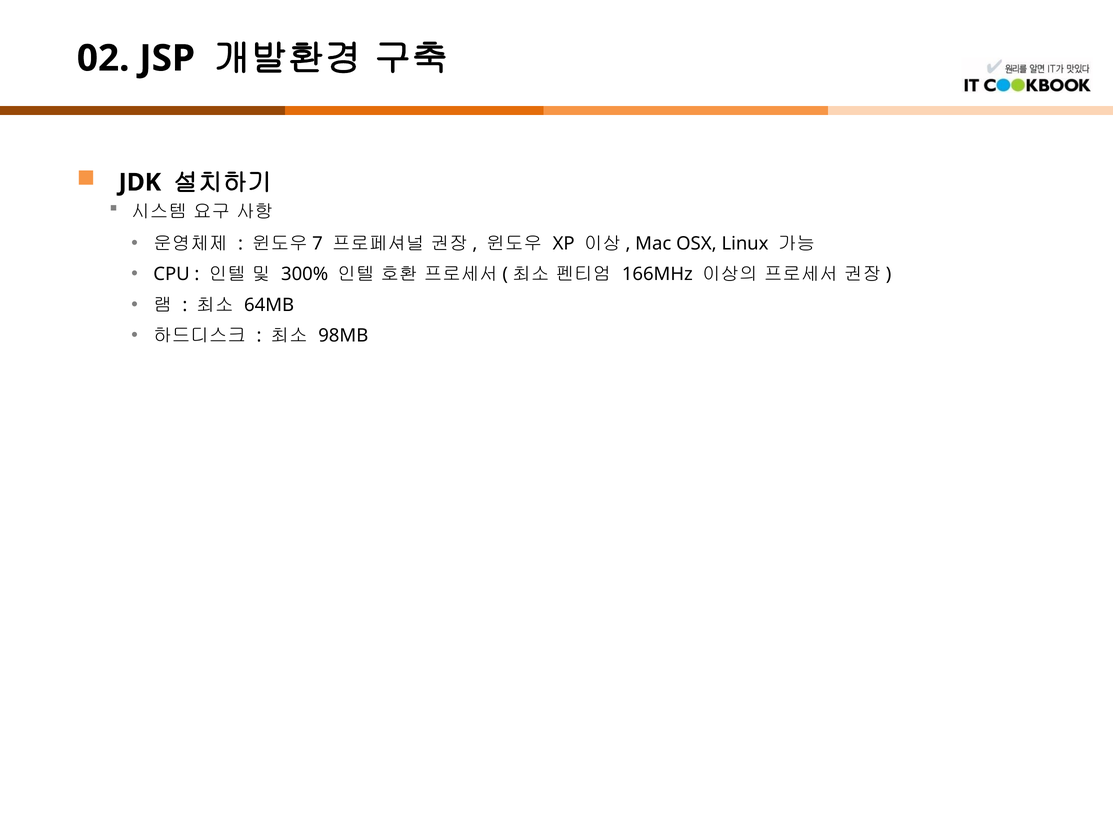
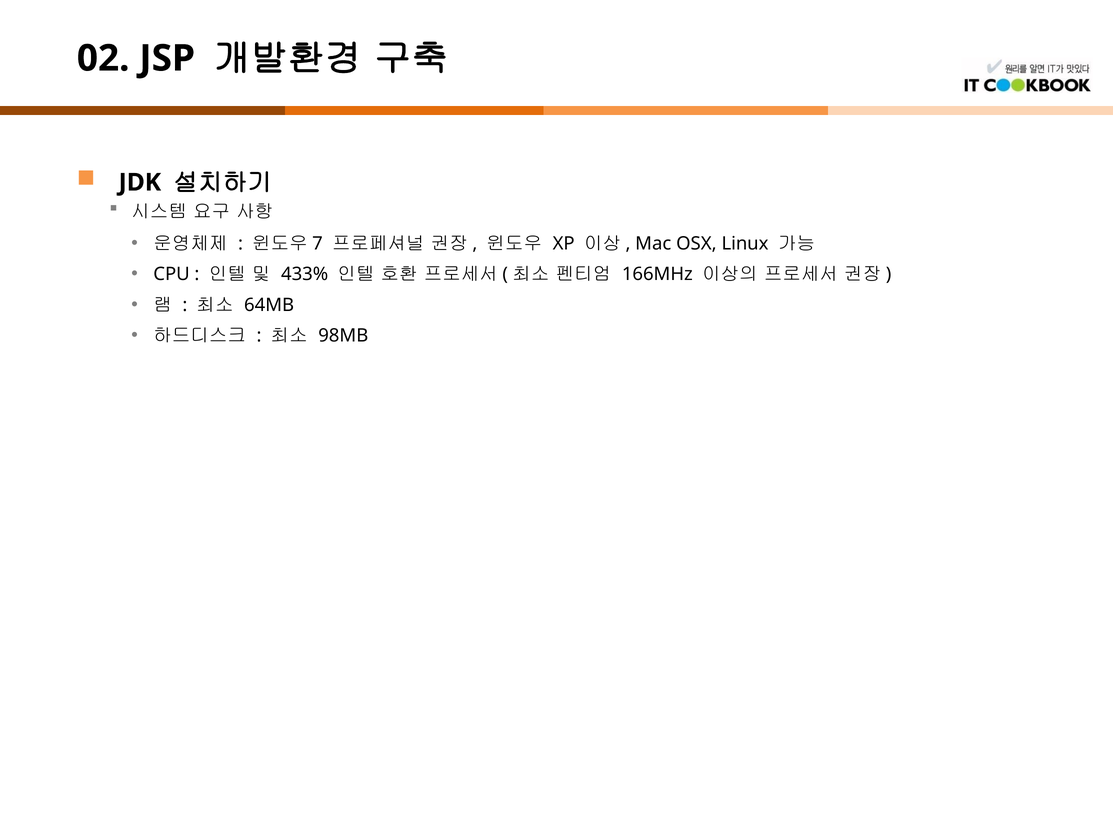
300%: 300% -> 433% (305, 275)
